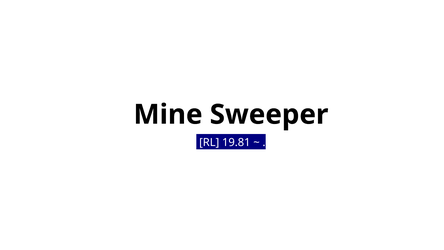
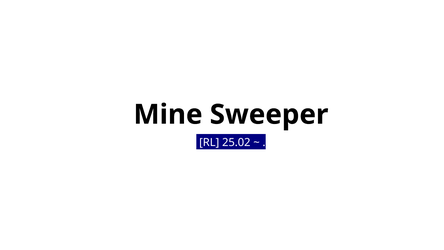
19.81: 19.81 -> 25.02 (236, 142)
